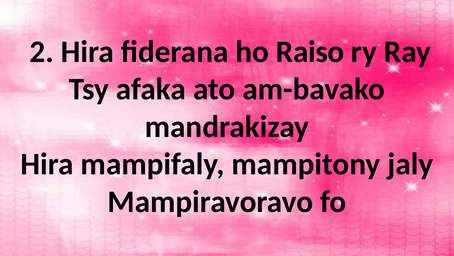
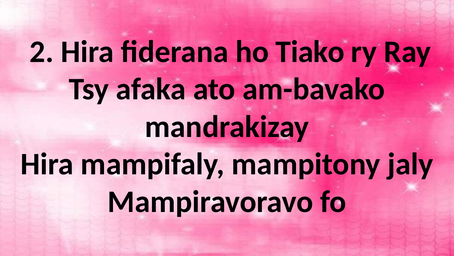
Raiso: Raiso -> Tiako (310, 52)
